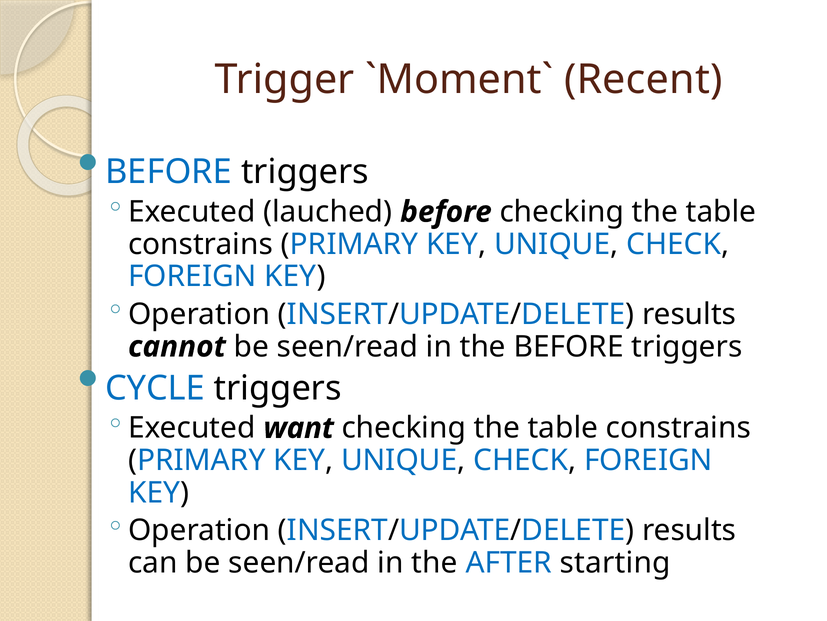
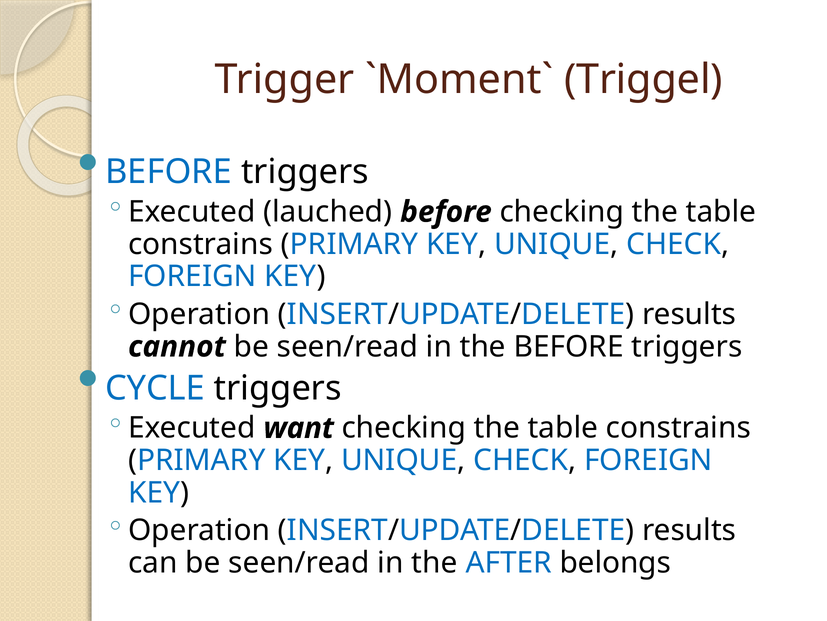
Recent: Recent -> Triggel (643, 79)
starting: starting -> belongs (615, 562)
